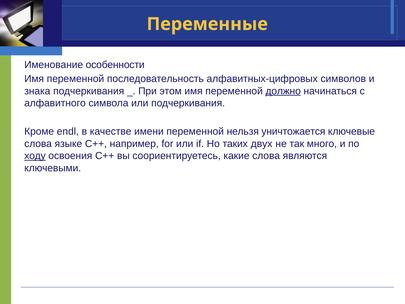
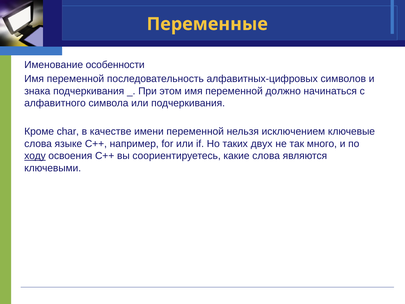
должно underline: present -> none (283, 91)
endl: endl -> char (68, 132)
уничтожается: уничтожается -> исключением (293, 132)
